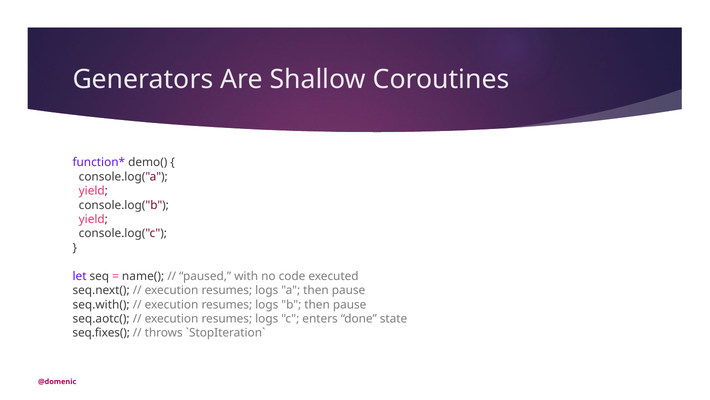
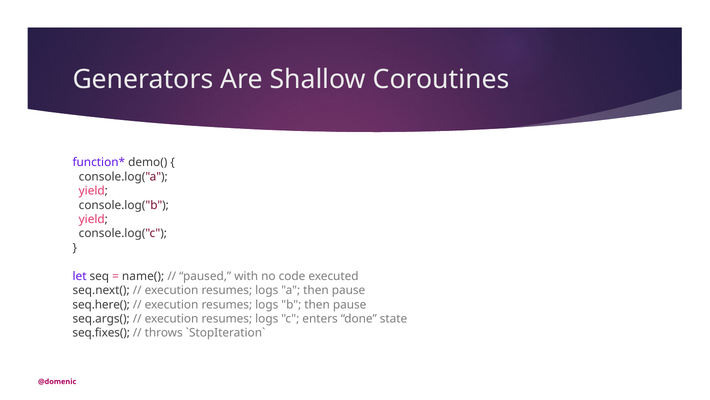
seq.with(: seq.with( -> seq.here( (101, 304)
seq.aotc(: seq.aotc( -> seq.args( (101, 318)
